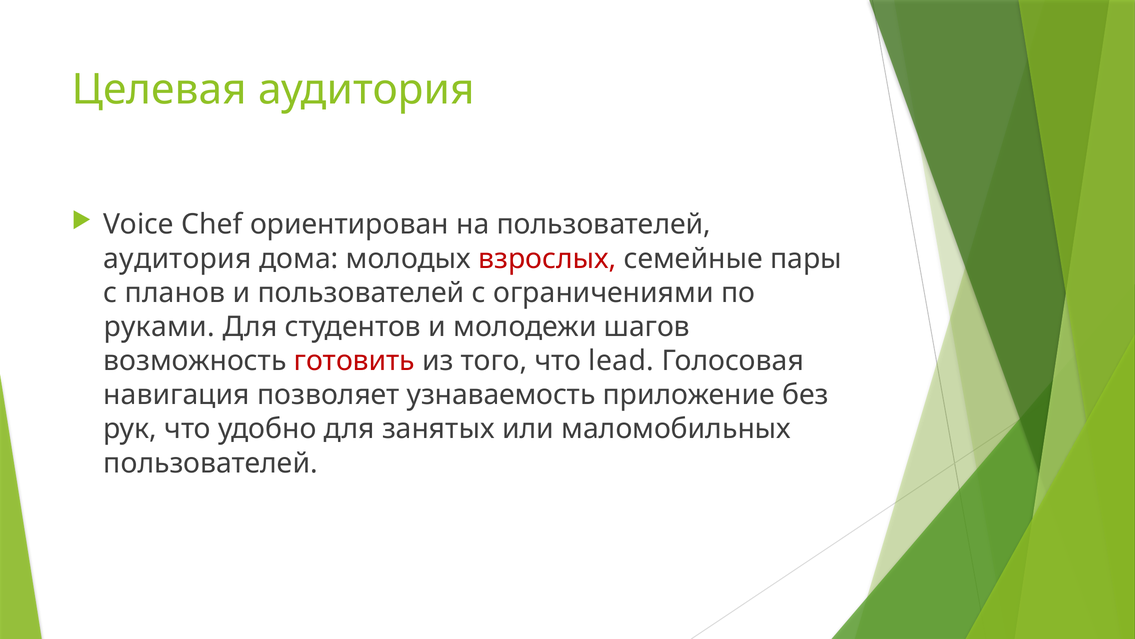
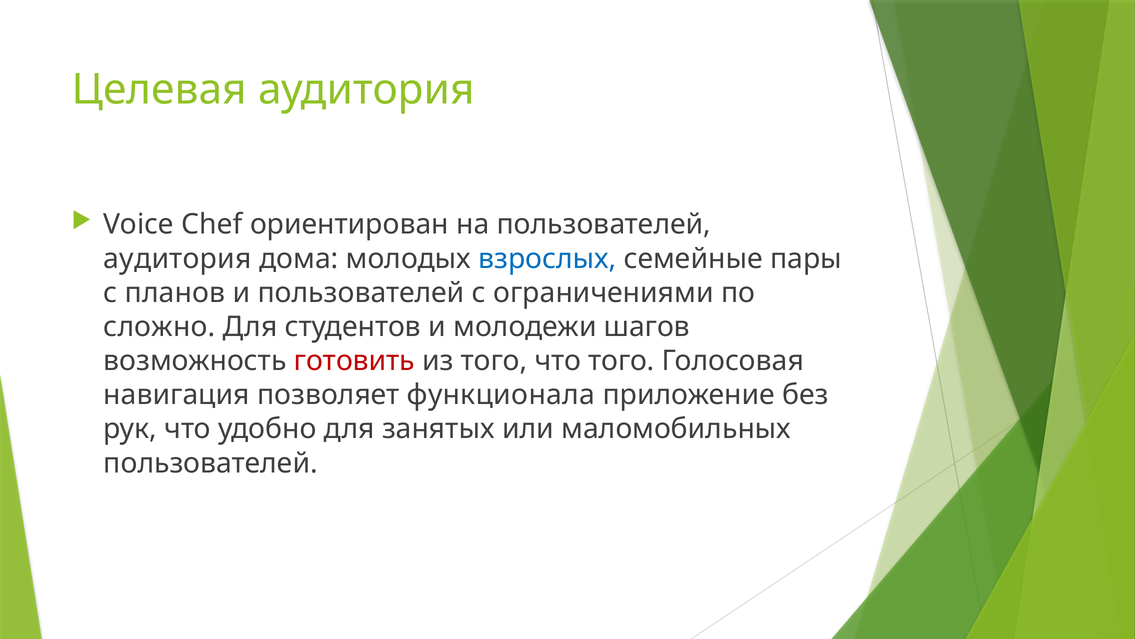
взрослых colour: red -> blue (547, 258)
руками: руками -> сложно (159, 327)
что lead: lead -> того (621, 361)
узнаваемость: узнаваемость -> функционала (501, 395)
